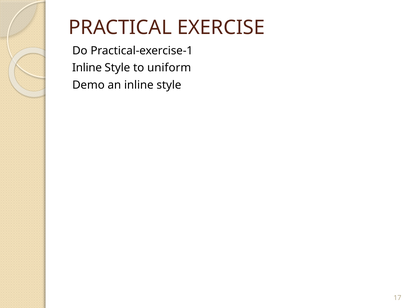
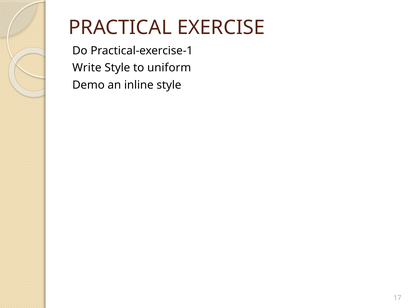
Inline: Inline -> Write (87, 68)
